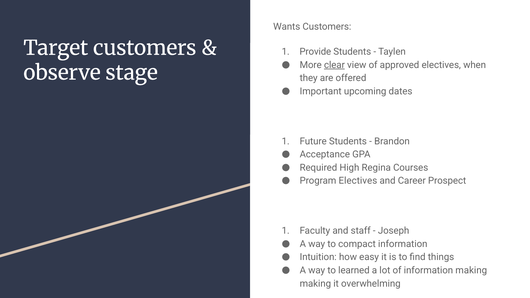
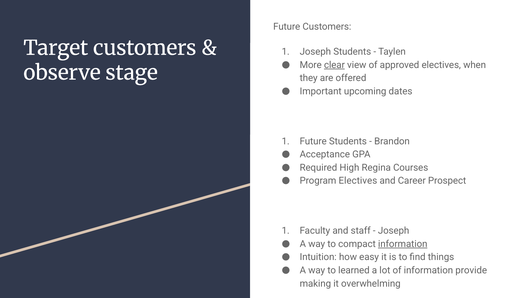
Wants: Wants -> Future (287, 27)
Provide: Provide -> Joseph (315, 52)
information underline: none -> present (403, 244)
information making: making -> provide (471, 270)
